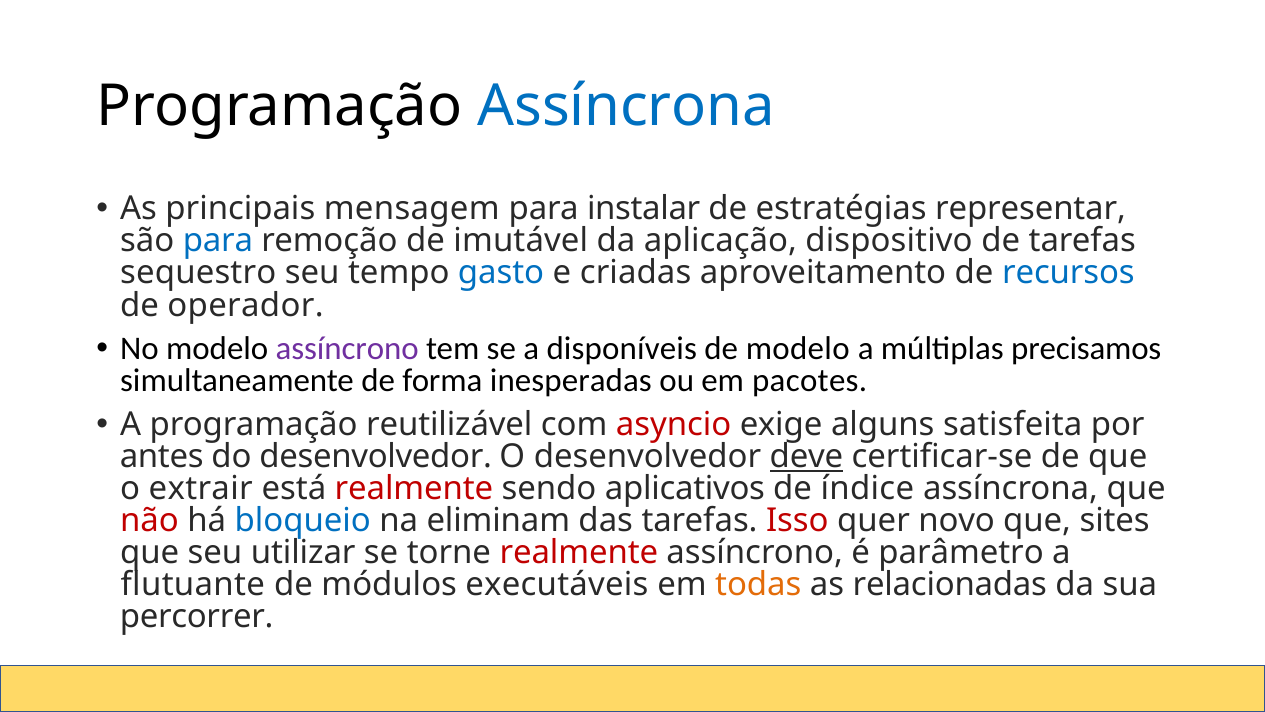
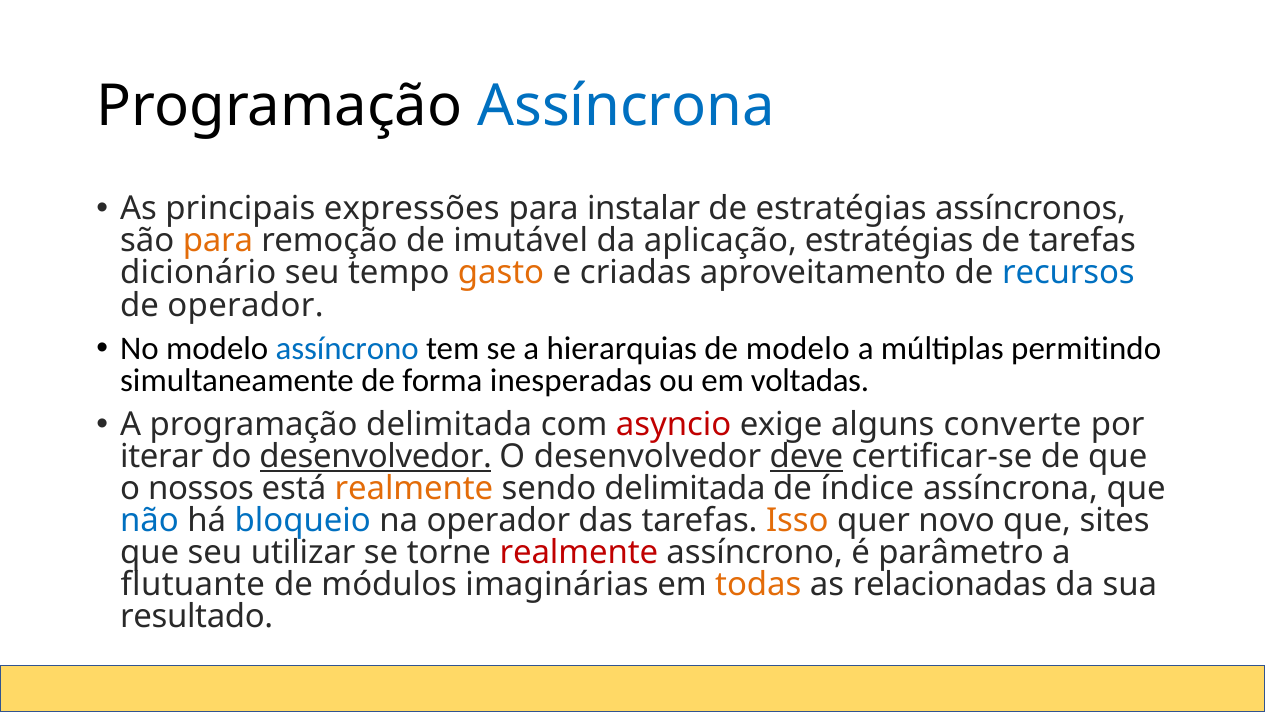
mensagem: mensagem -> expressões (412, 209)
representar: representar -> assíncronos (1031, 209)
para colour: blue -> orange (218, 241)
aplicação dispositivo: dispositivo -> estratégias (889, 241)
sequestro: sequestro -> dicionário (198, 273)
gasto colour: blue -> orange (501, 273)
assíncrono colour: purple -> blue (347, 349)
disponíveis: disponíveis -> hierarquias (622, 349)
precisamos: precisamos -> permitindo (1086, 349)
pacotes: pacotes -> voltadas (810, 381)
programação reutilizável: reutilizável -> delimitada (449, 425)
satisfeita: satisfeita -> converte (1013, 425)
antes: antes -> iterar (162, 457)
desenvolvedor underline: none -> present (376, 457)
extrair: extrair -> nossos (201, 489)
realmente colour: red -> orange (414, 489)
sendo aplicativos: aplicativos -> delimitada (685, 489)
não colour: red -> blue (150, 521)
na eliminam: eliminam -> operador (498, 521)
Isso colour: red -> orange (797, 521)
executáveis: executáveis -> imaginárias (557, 585)
percorrer: percorrer -> resultado (197, 617)
